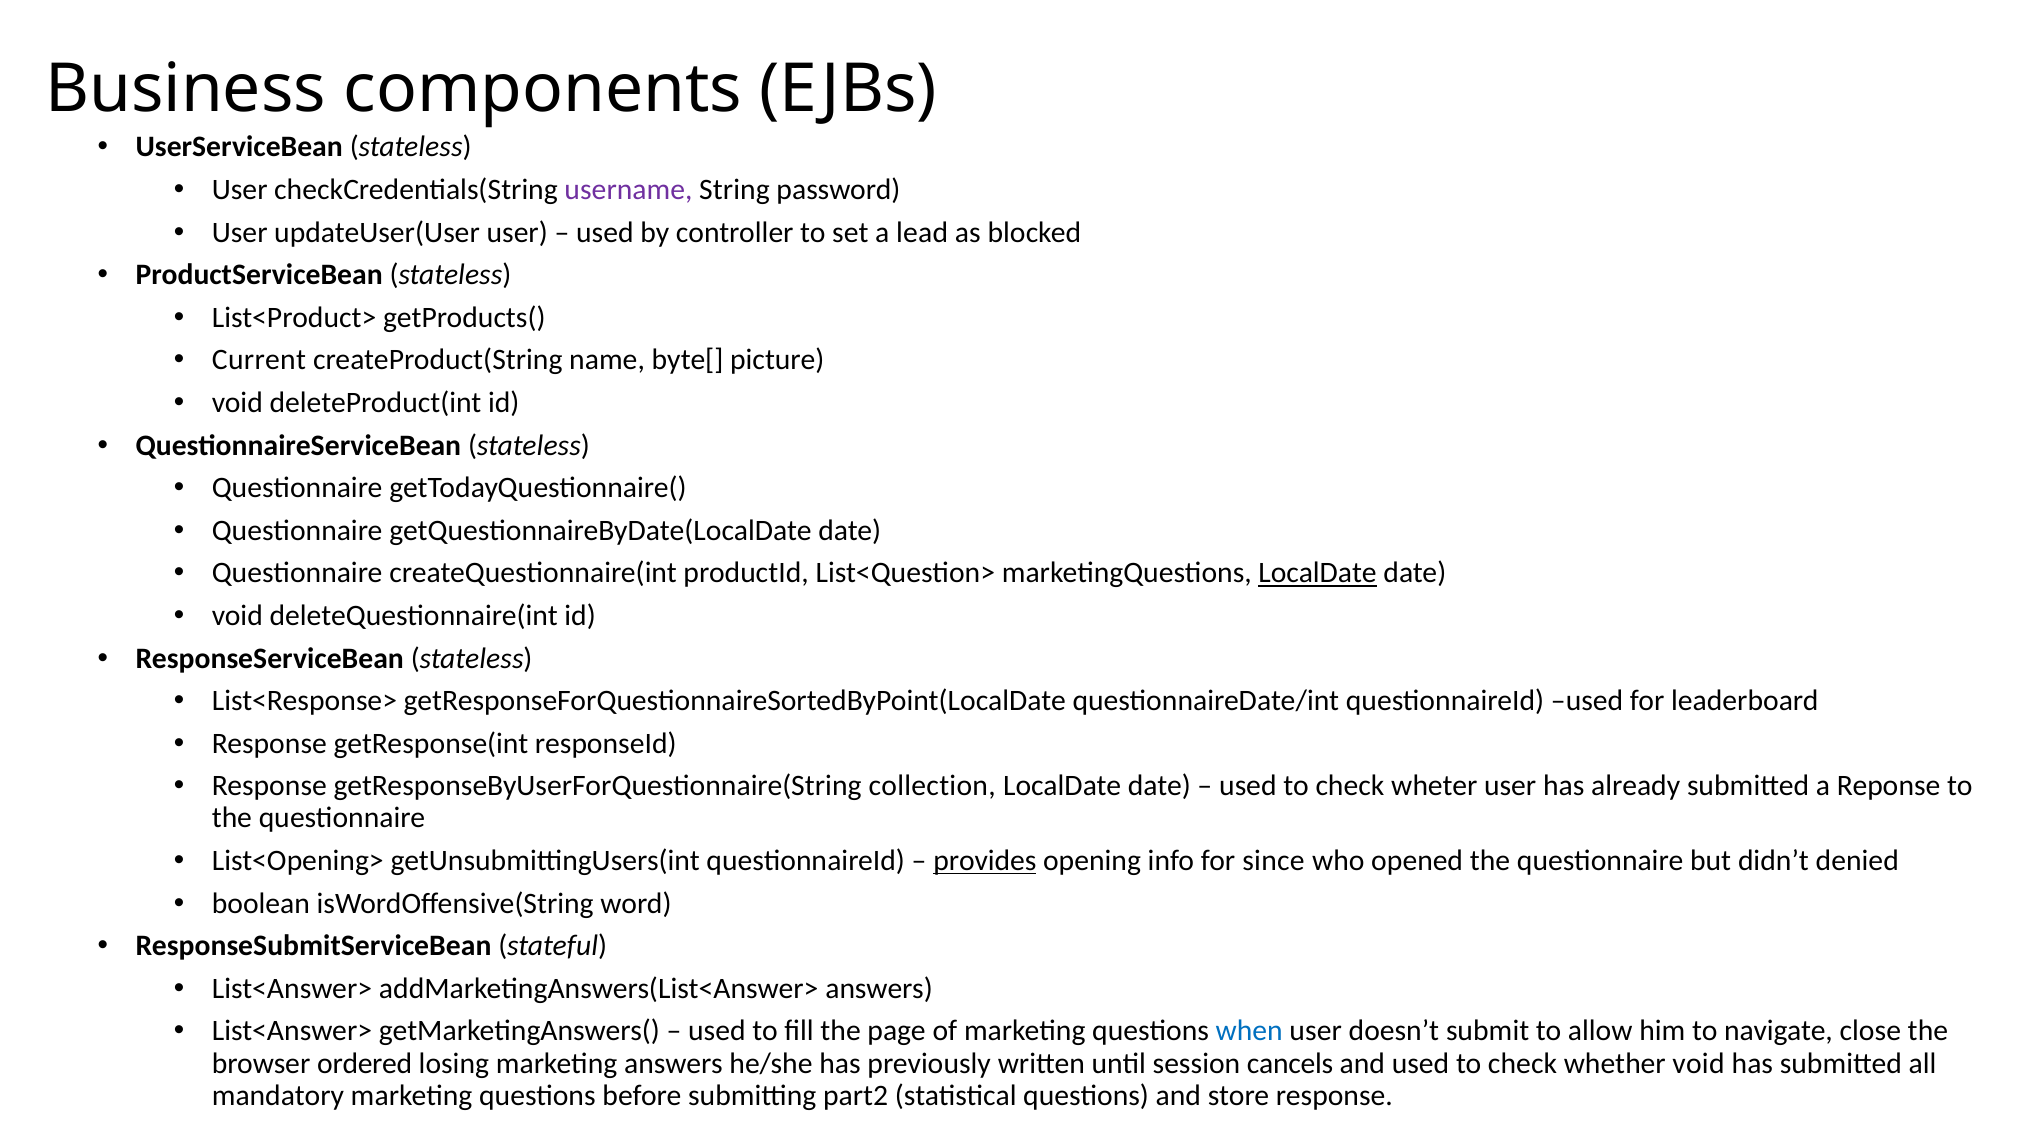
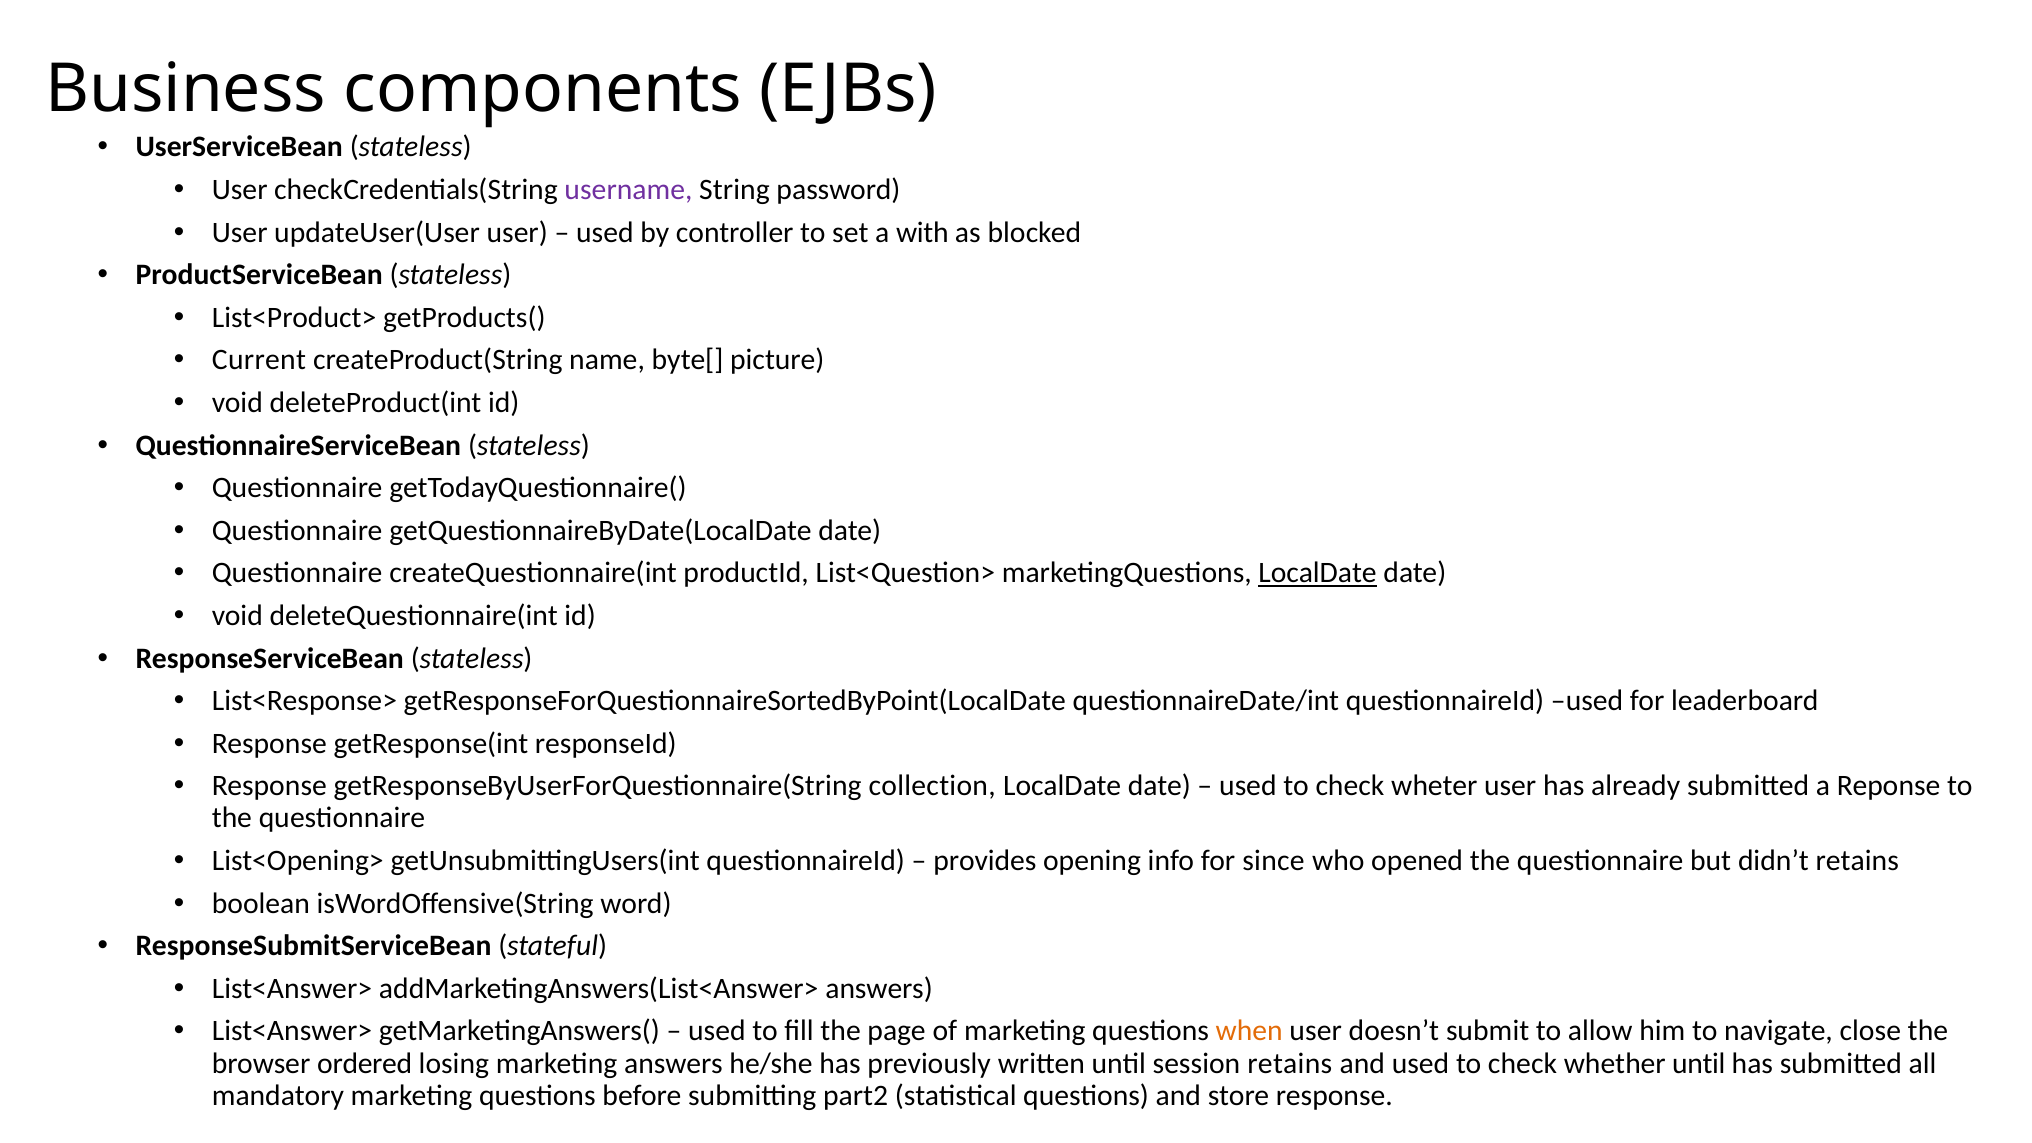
lead: lead -> with (922, 232)
provides underline: present -> none (985, 861)
didn’t denied: denied -> retains (1857, 861)
when colour: blue -> orange (1249, 1031)
session cancels: cancels -> retains (1290, 1063)
whether void: void -> until (1699, 1063)
